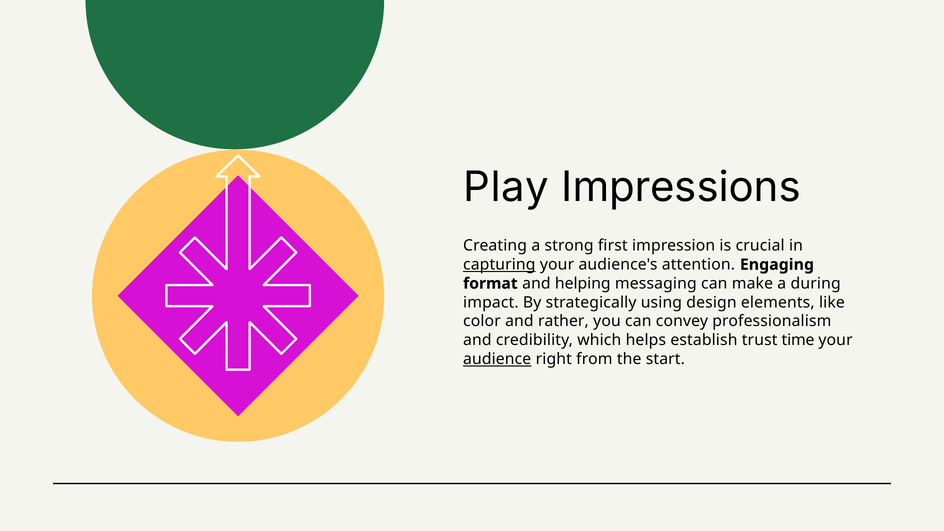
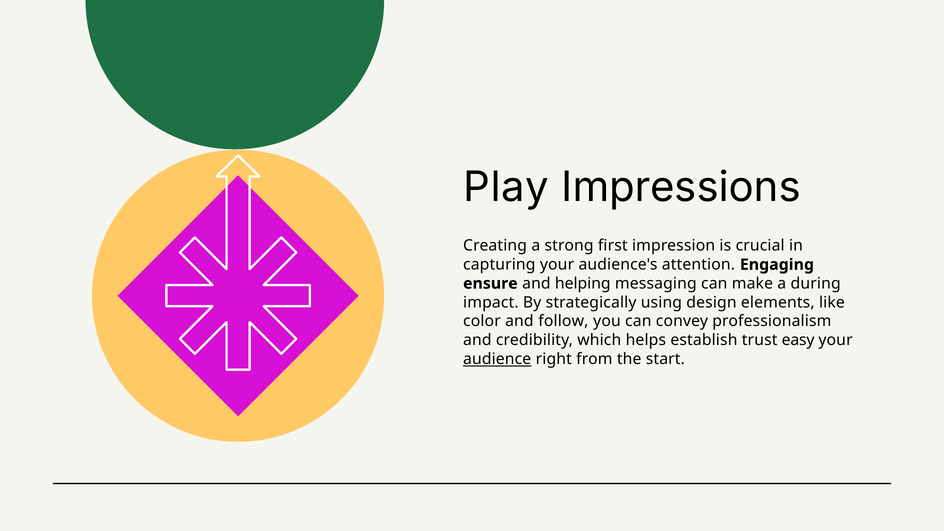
capturing underline: present -> none (499, 265)
format: format -> ensure (490, 284)
rather: rather -> follow (563, 321)
time: time -> easy (798, 340)
